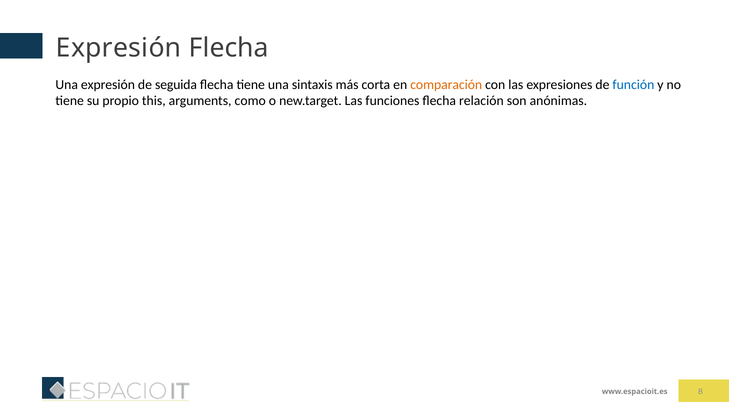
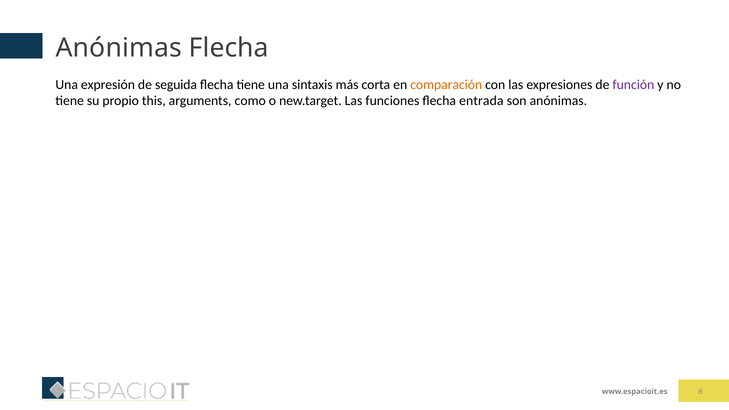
Expresión: Expresión -> Anónimas (119, 48)
función colour: blue -> purple (633, 85)
relación: relación -> entrada (481, 101)
